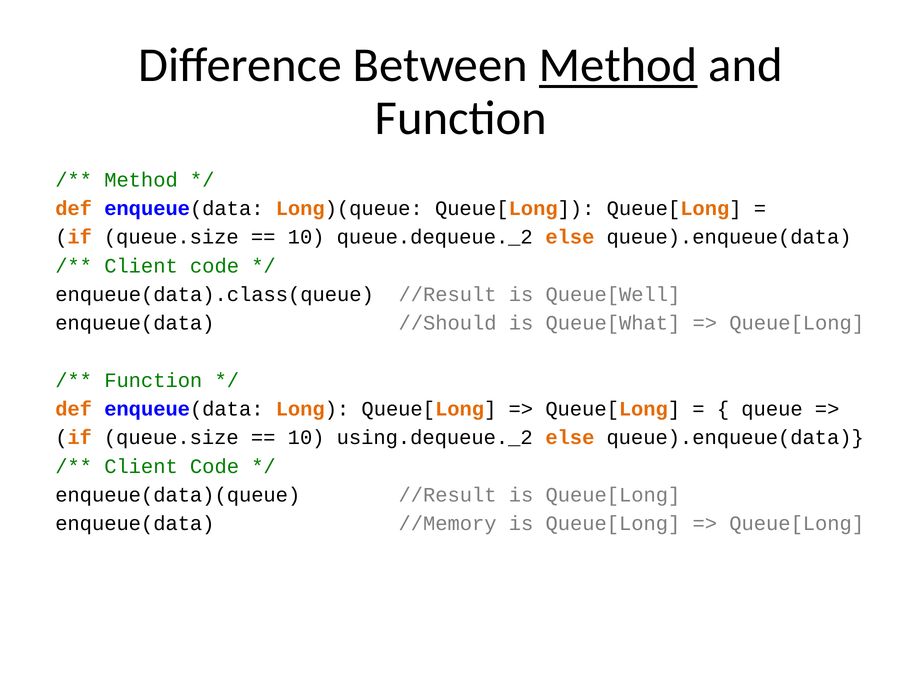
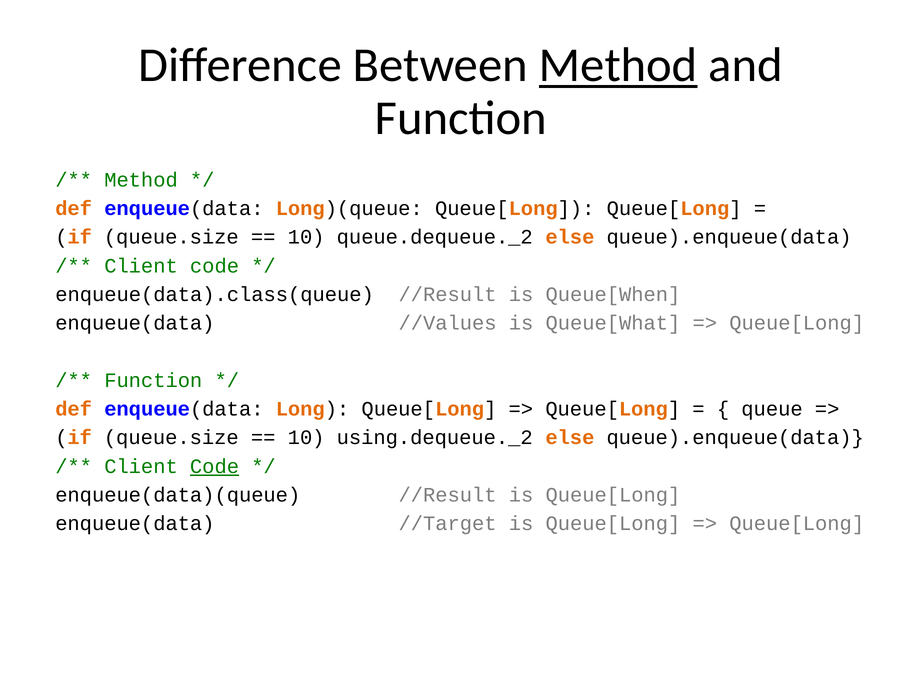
Queue[Well: Queue[Well -> Queue[When (613, 294)
//Should: //Should -> //Values (448, 323)
Code underline: none -> present (215, 466)
//Memory: //Memory -> //Target (448, 523)
